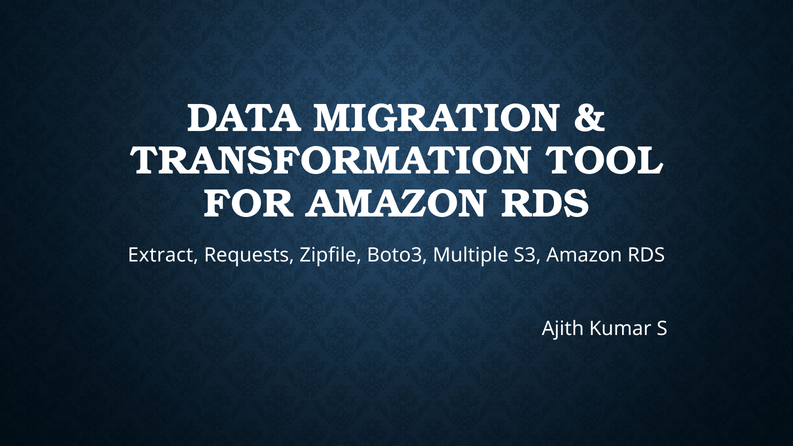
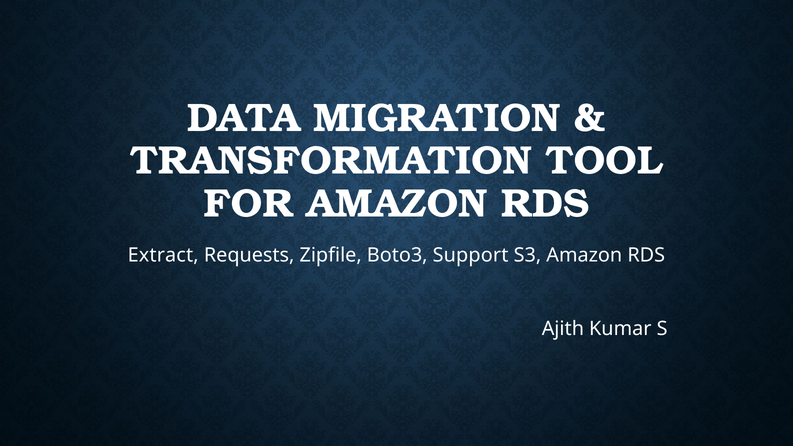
Multiple: Multiple -> Support (471, 255)
